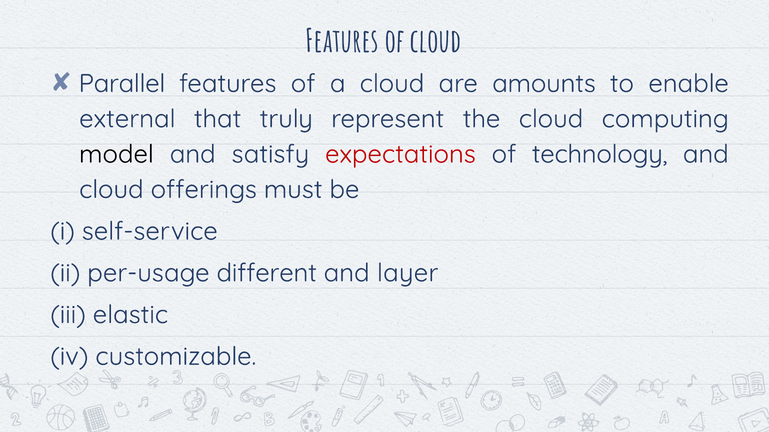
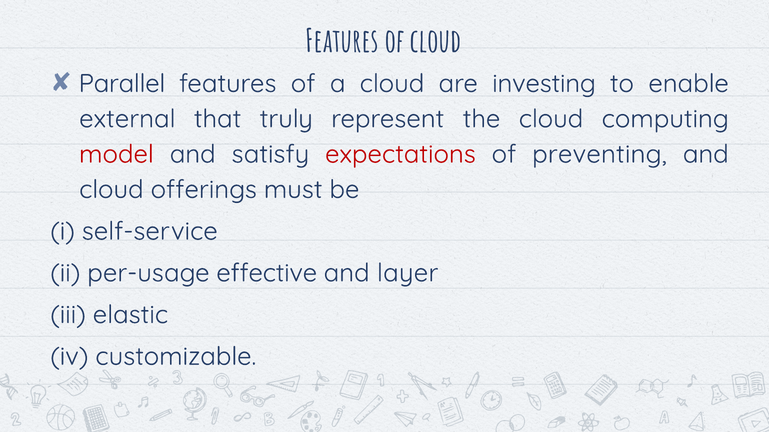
amounts: amounts -> investing (544, 84)
model colour: black -> red (116, 154)
technology: technology -> preventing (599, 154)
different: different -> effective (267, 273)
